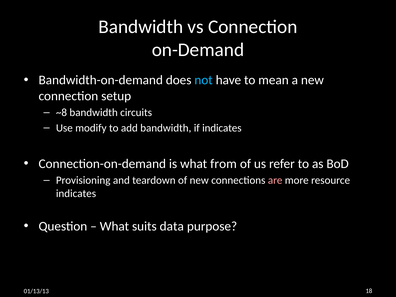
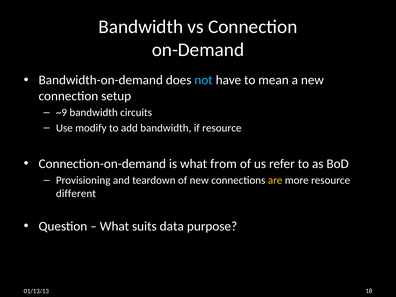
~8: ~8 -> ~9 (61, 113)
if indicates: indicates -> resource (222, 128)
are colour: pink -> yellow (275, 180)
indicates: indicates -> different (76, 194)
